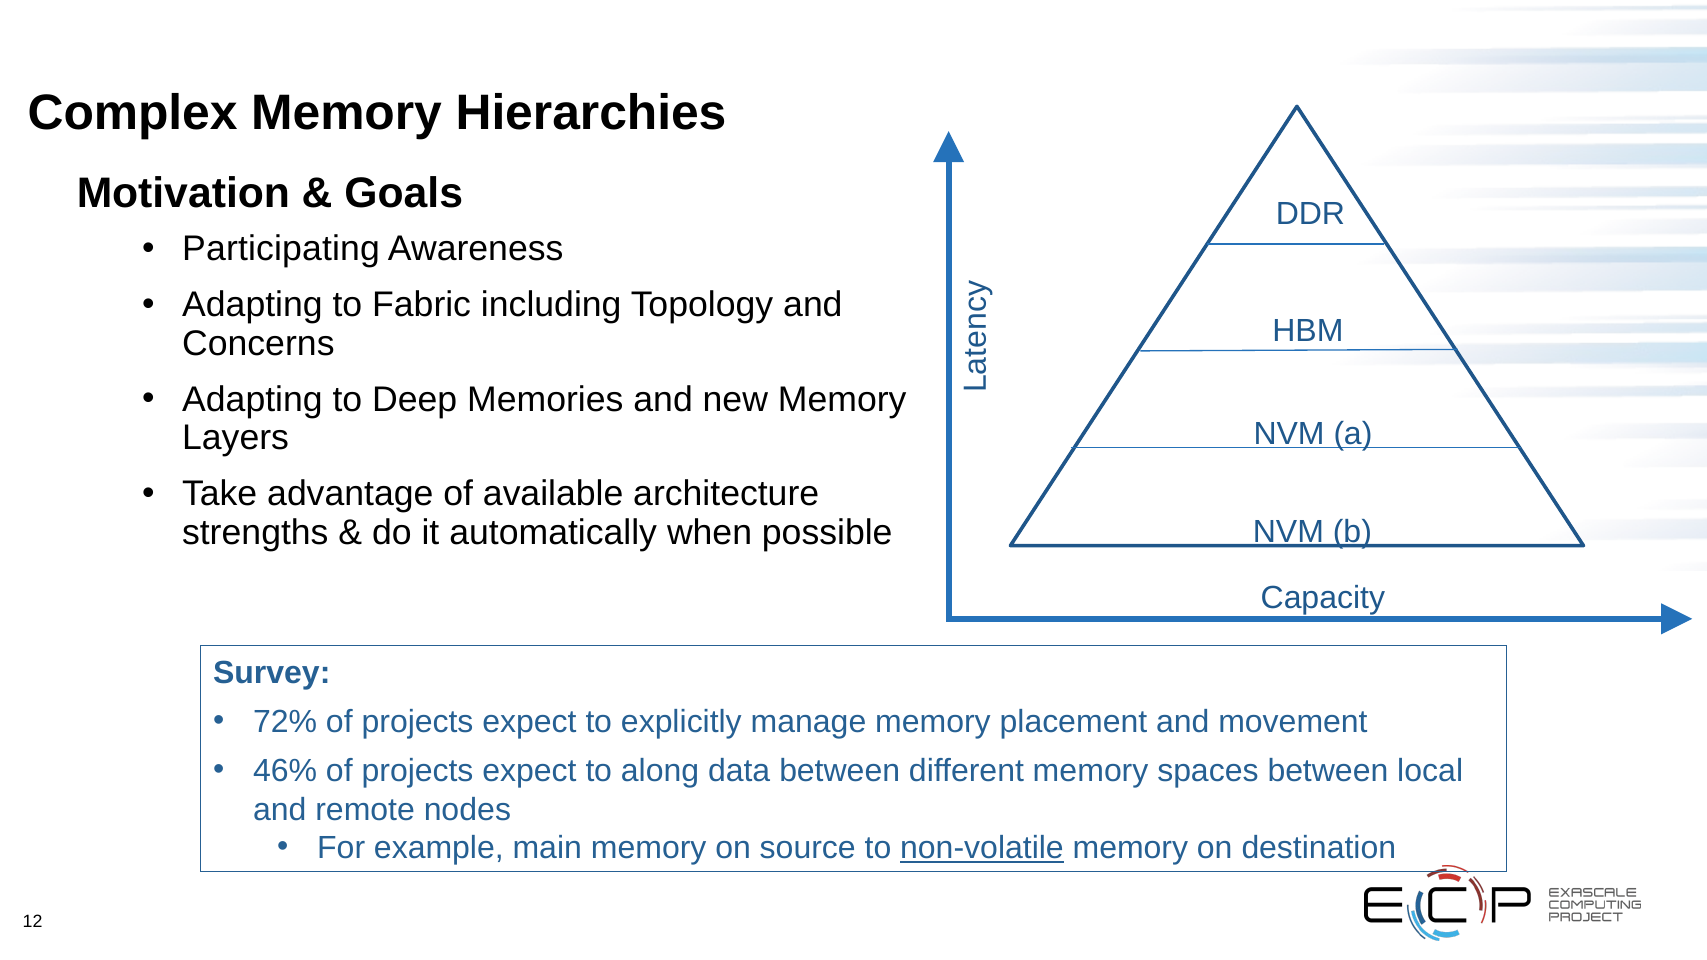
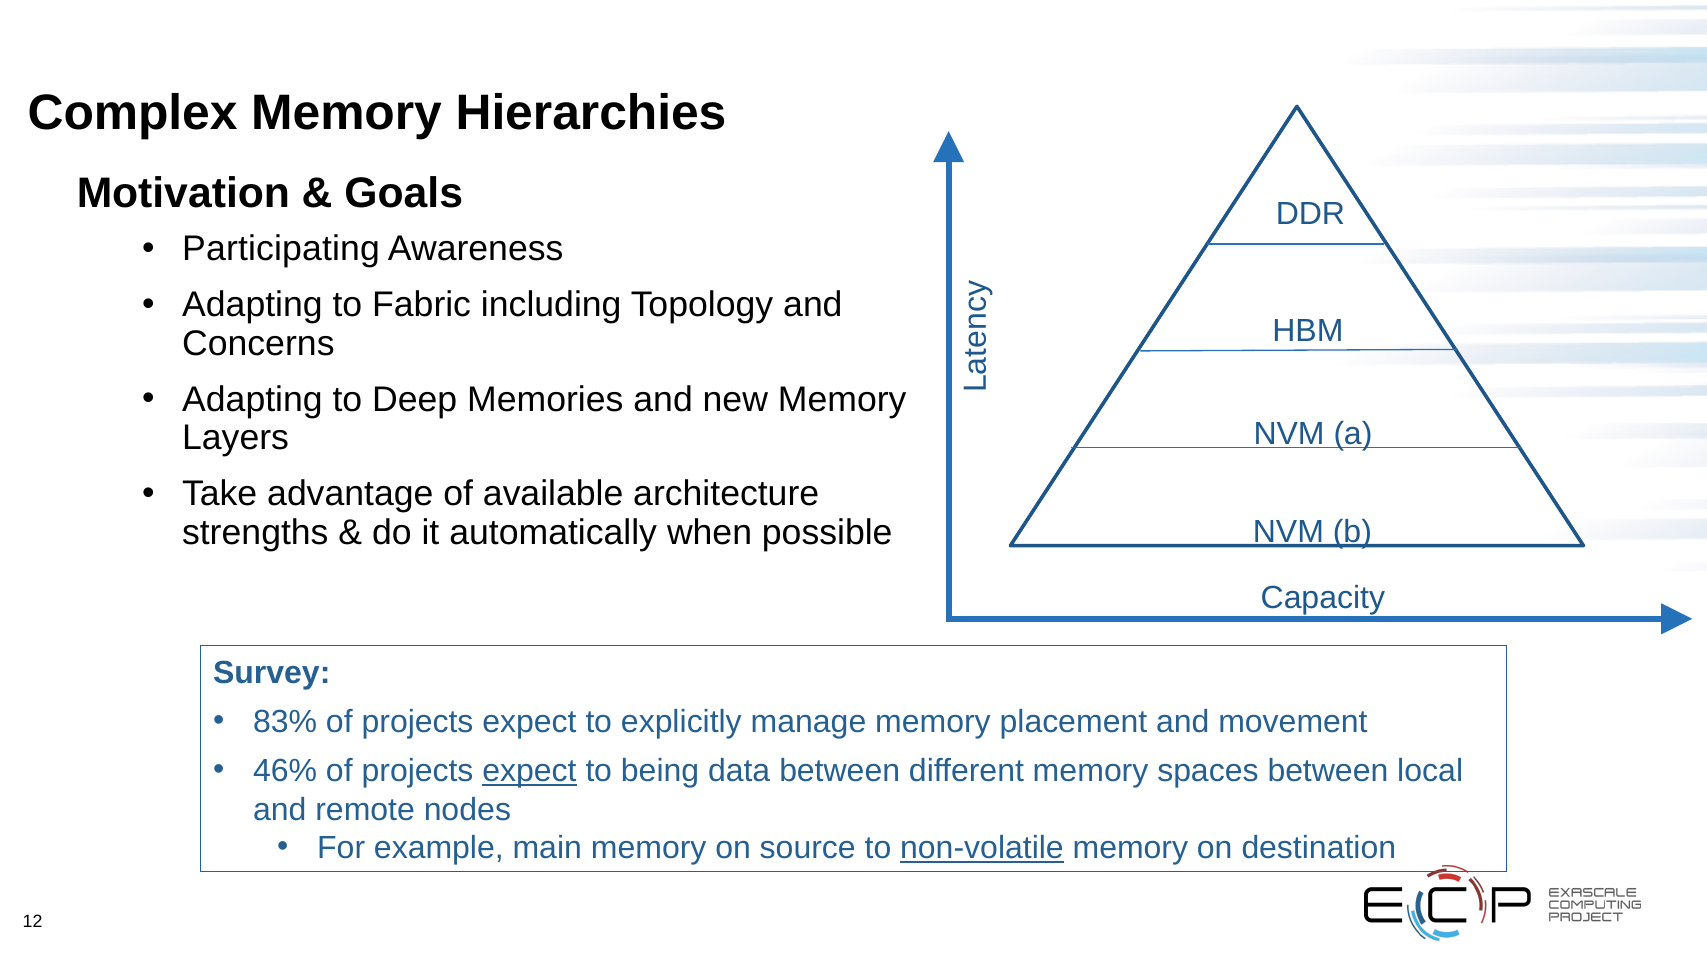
72%: 72% -> 83% (285, 722)
expect underline: none -> present (529, 771)
along: along -> being (660, 771)
